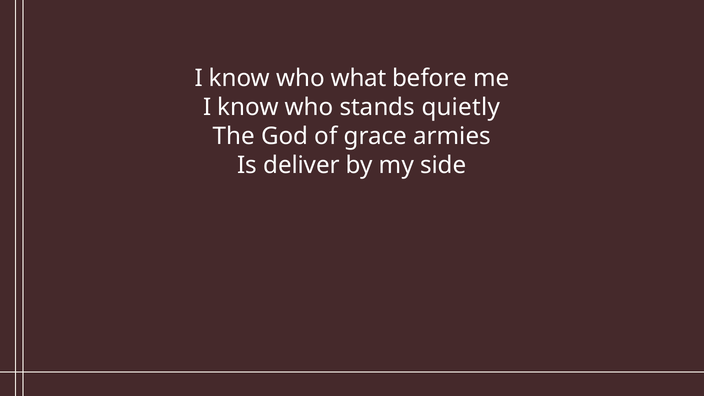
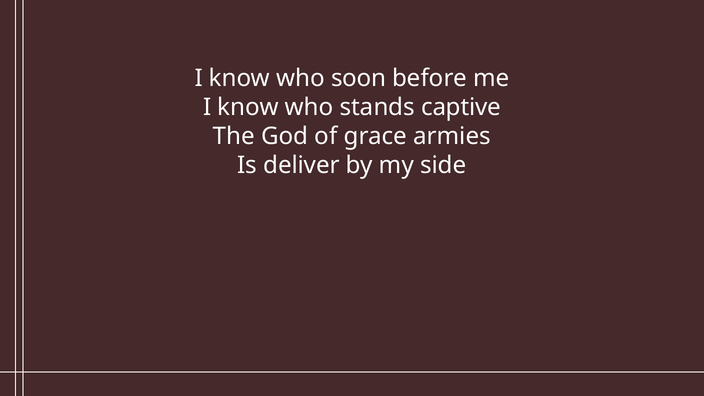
what: what -> soon (359, 78)
quietly: quietly -> captive (461, 107)
